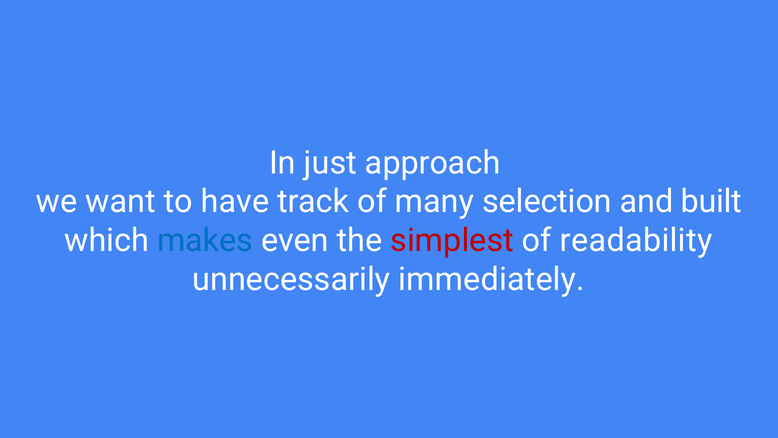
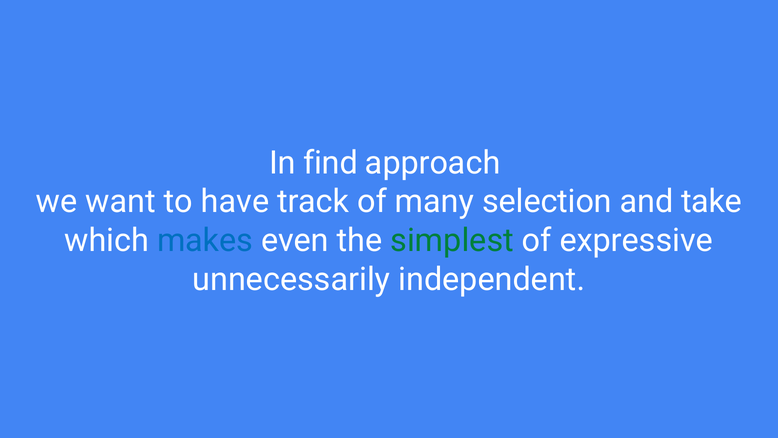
just: just -> find (331, 163)
built: built -> take (711, 202)
simplest colour: red -> green (452, 241)
readability: readability -> expressive (636, 241)
immediately: immediately -> independent (492, 279)
